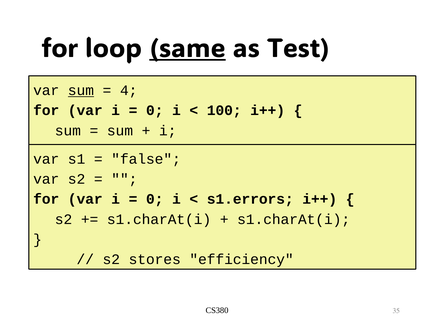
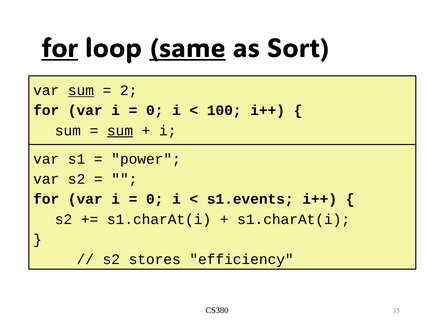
for underline: none -> present (60, 49)
Test: Test -> Sort (299, 49)
4: 4 -> 2 (129, 91)
sum underline: none -> present (120, 131)
false: false -> power (146, 159)
s1.errors: s1.errors -> s1.events (250, 200)
